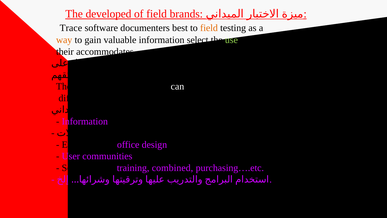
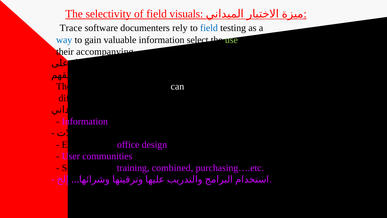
developed: developed -> selectivity (108, 14)
brands: brands -> visuals (186, 14)
best: best -> rely (180, 28)
field colour: orange -> blue (209, 28)
way colour: orange -> blue (64, 40)
accommodates: accommodates -> accompanying (106, 51)
